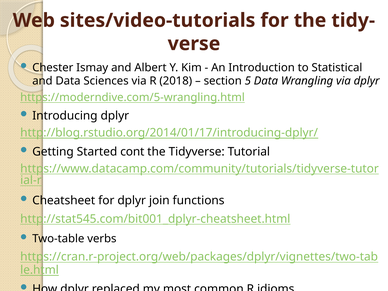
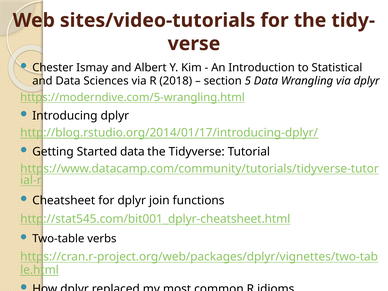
Started cont: cont -> data (132, 152)
